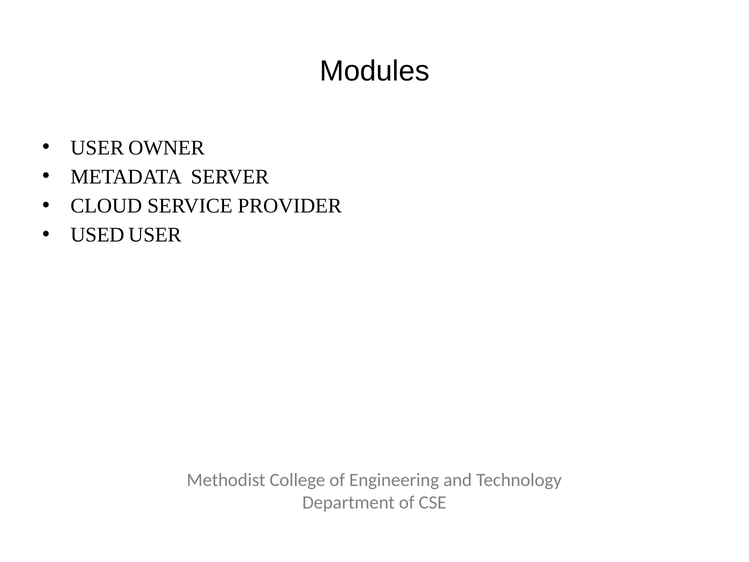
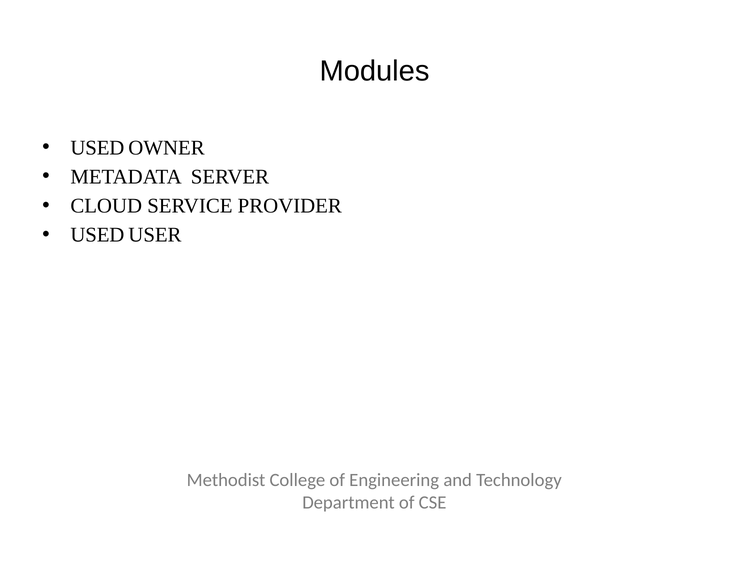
USER: USER -> USED (97, 148)
